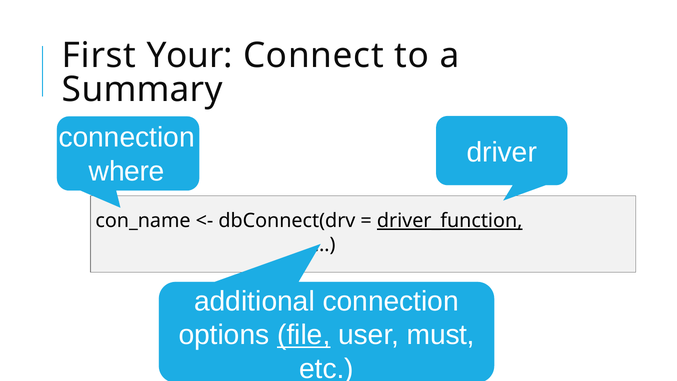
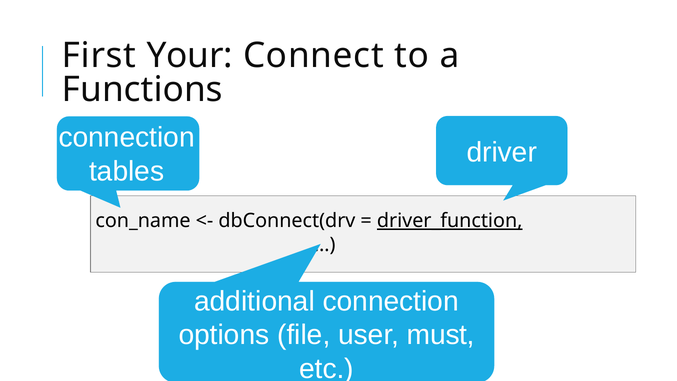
Summary: Summary -> Functions (142, 90)
where: where -> tables (127, 171)
file underline: present -> none (304, 335)
